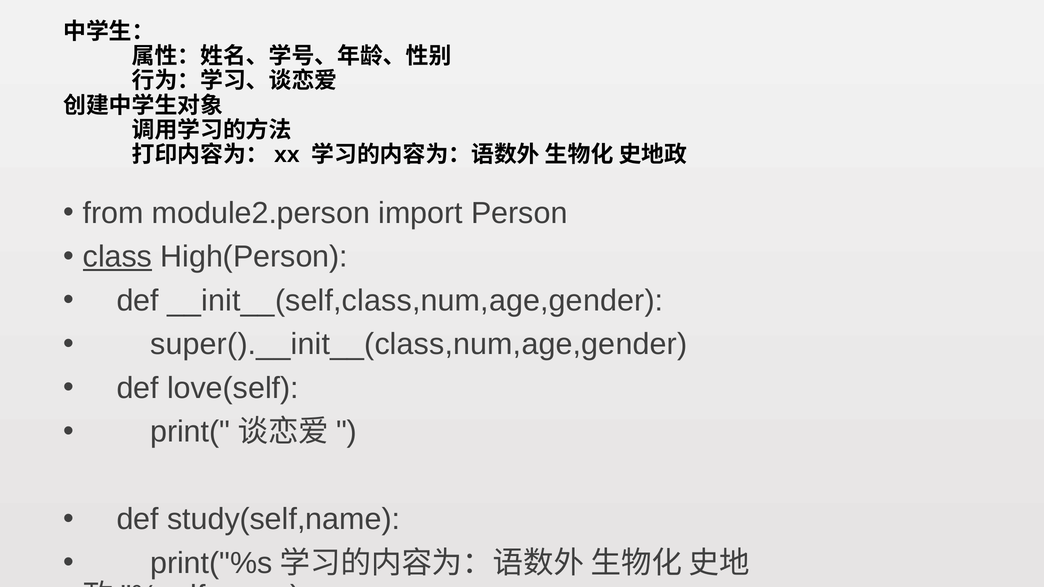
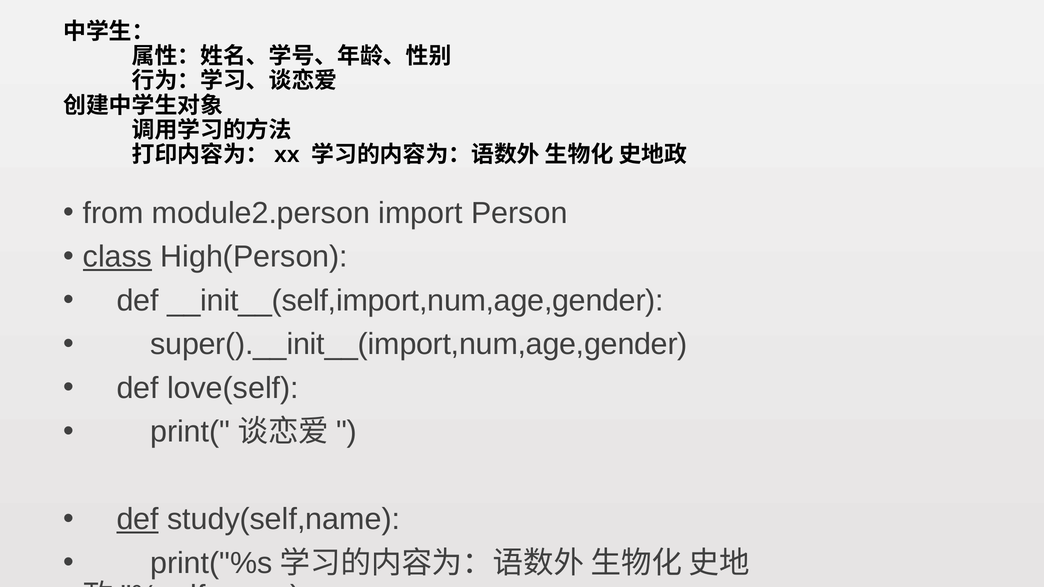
__init__(self,class,num,age,gender: __init__(self,class,num,age,gender -> __init__(self,import,num,age,gender (415, 301)
super().__init__(class,num,age,gender: super().__init__(class,num,age,gender -> super().__init__(import,num,age,gender (419, 344)
def underline: none -> present (138, 520)
